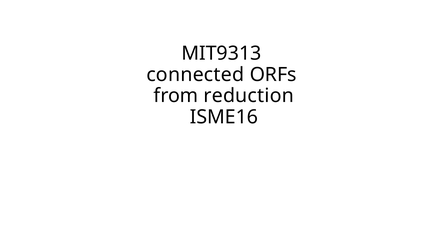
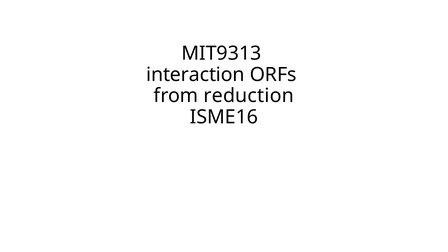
connected: connected -> interaction (195, 75)
